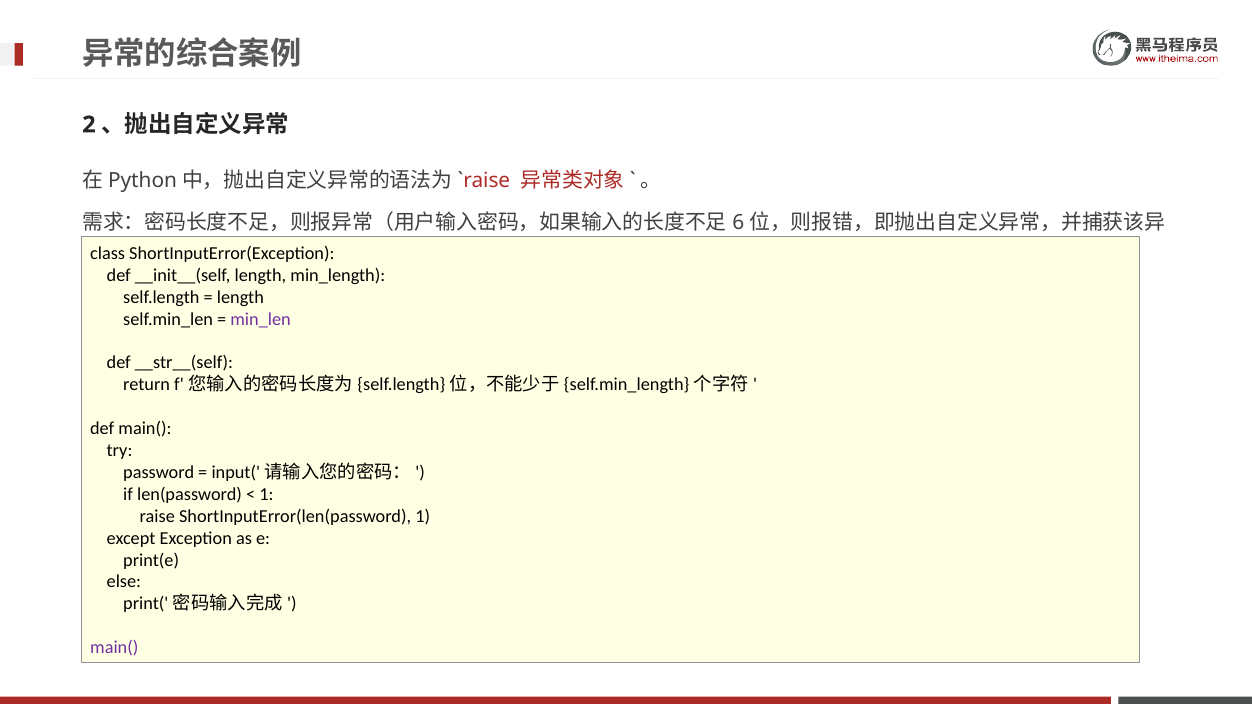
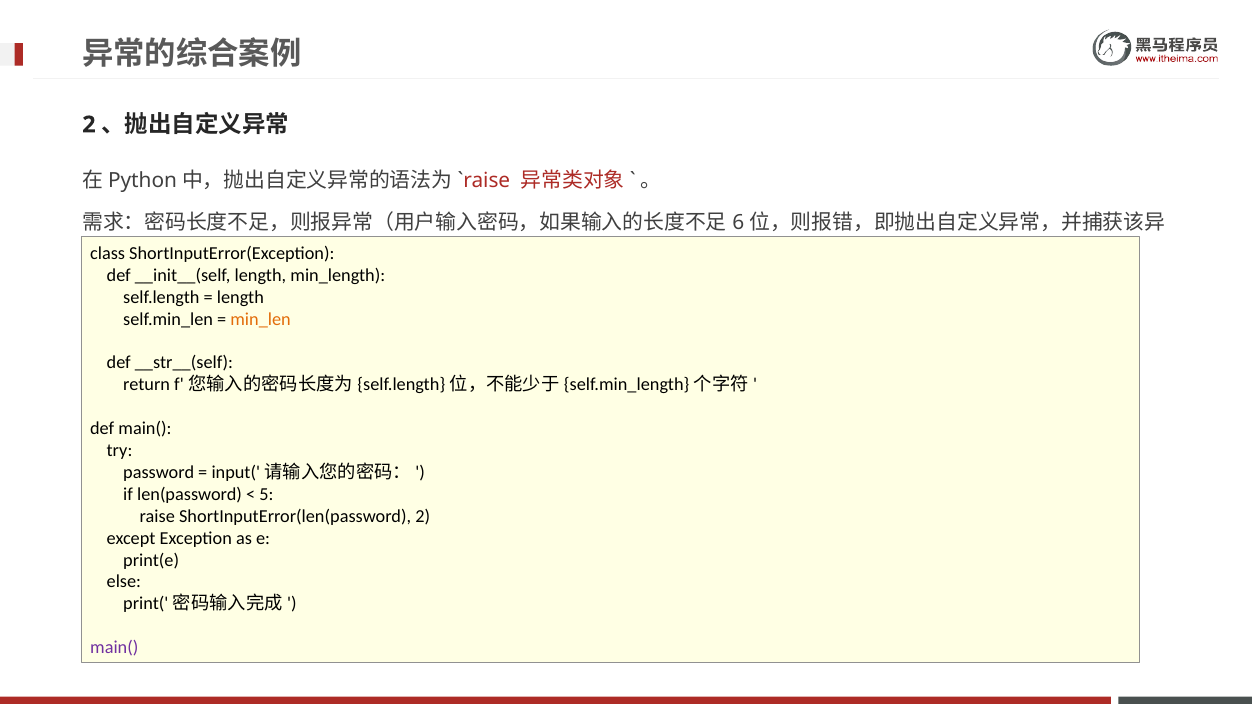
min_len colour: purple -> orange (261, 319)
1: 1 -> 5 (266, 494)
ShortInputError(len(password 1: 1 -> 2 (423, 516)
